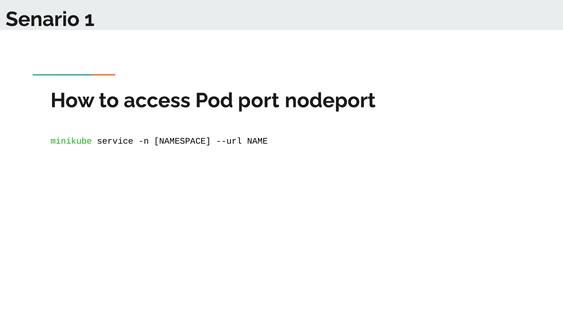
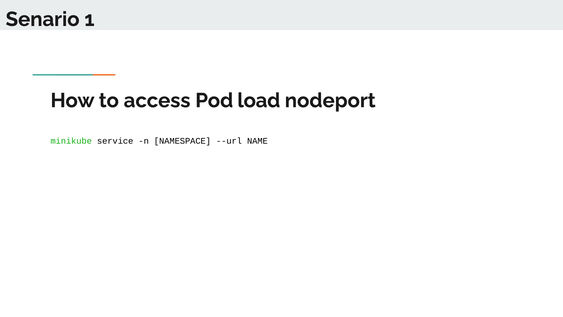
port: port -> load (259, 100)
